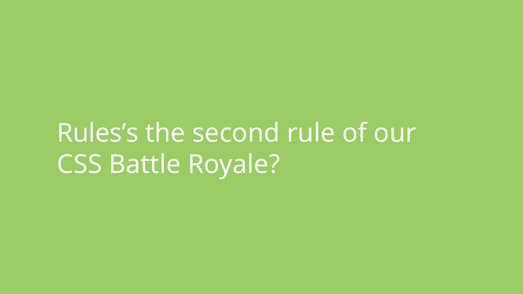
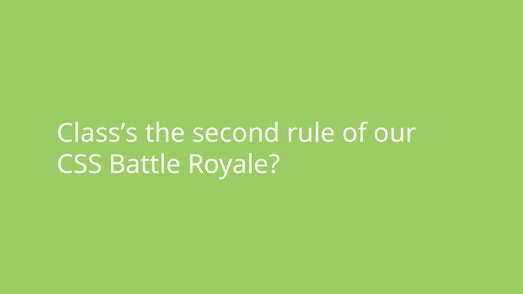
Rules’s: Rules’s -> Class’s (97, 133)
